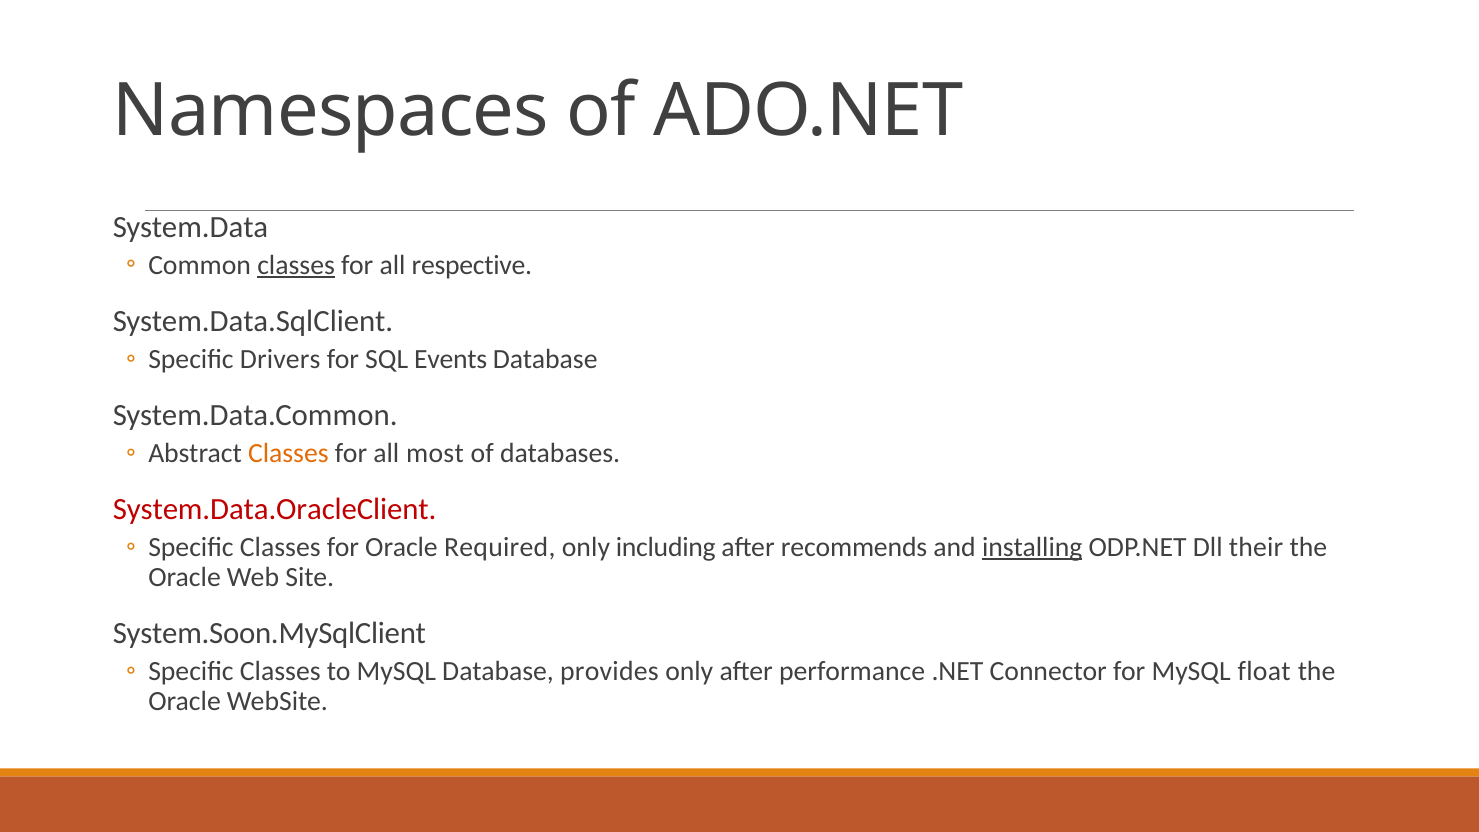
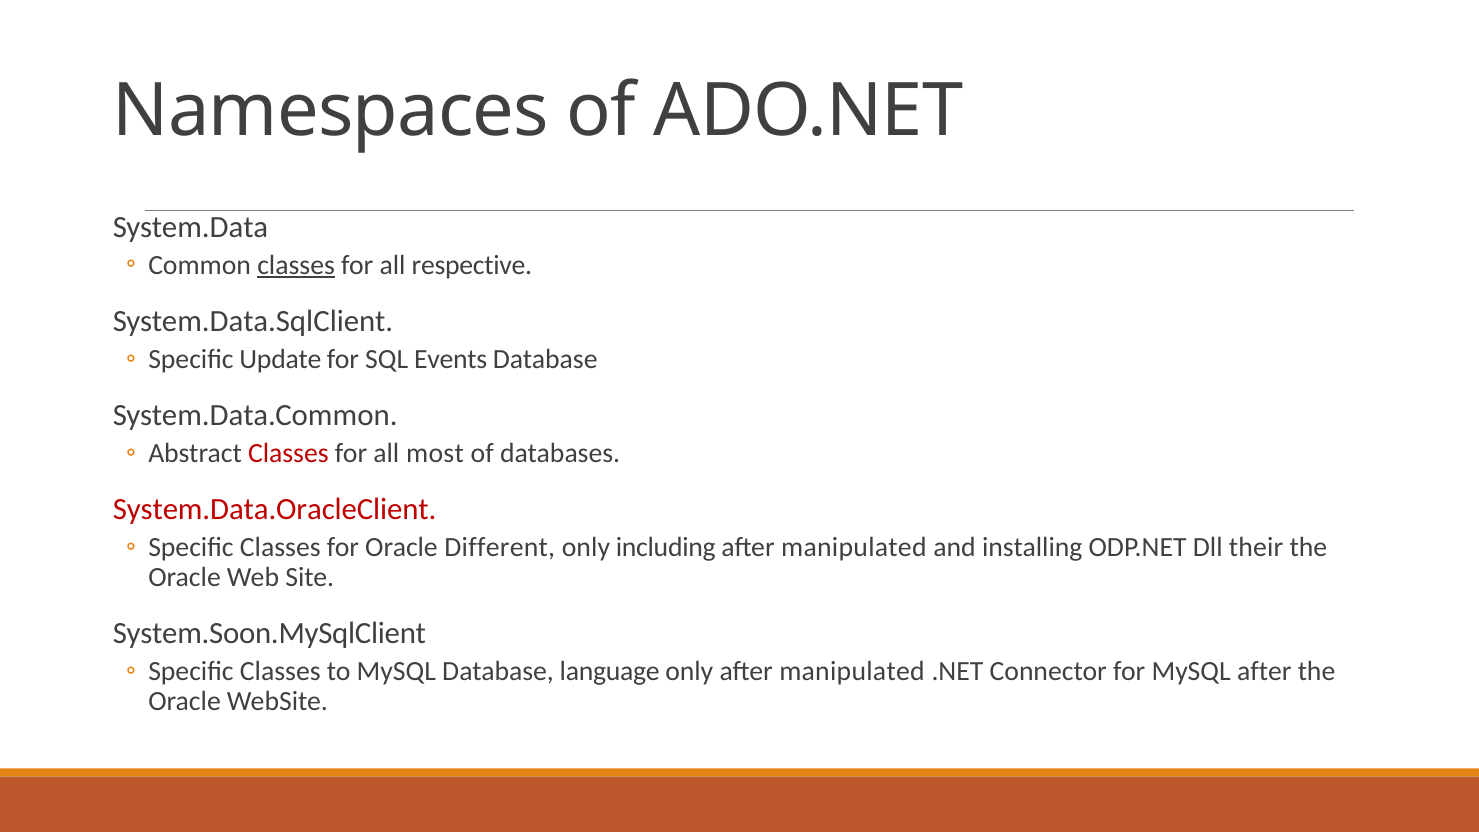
Drivers: Drivers -> Update (280, 359)
Classes colour: orange -> red (288, 453)
Required: Required -> Different (500, 547)
recommends: recommends -> manipulated (854, 547)
installing underline: present -> none (1032, 547)
provides: provides -> language (610, 671)
only after performance: performance -> manipulated (852, 671)
MySQL float: float -> after (1264, 671)
